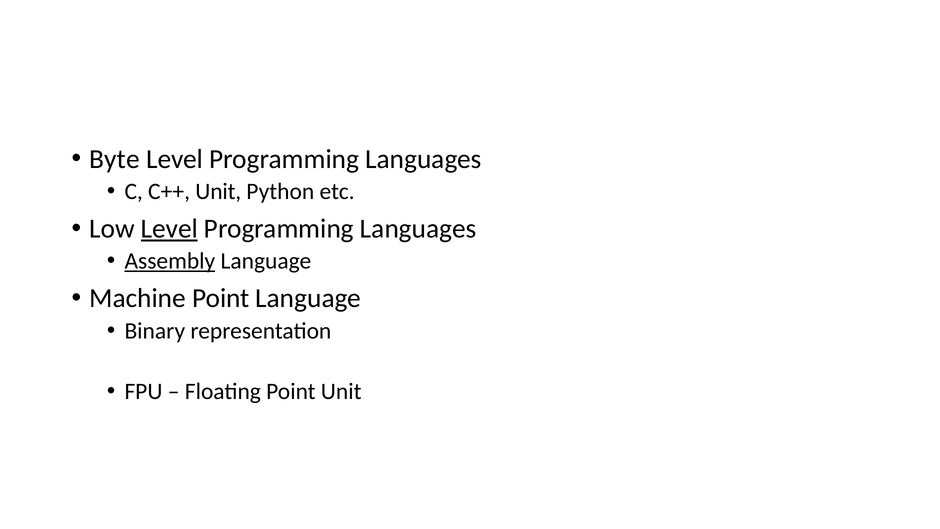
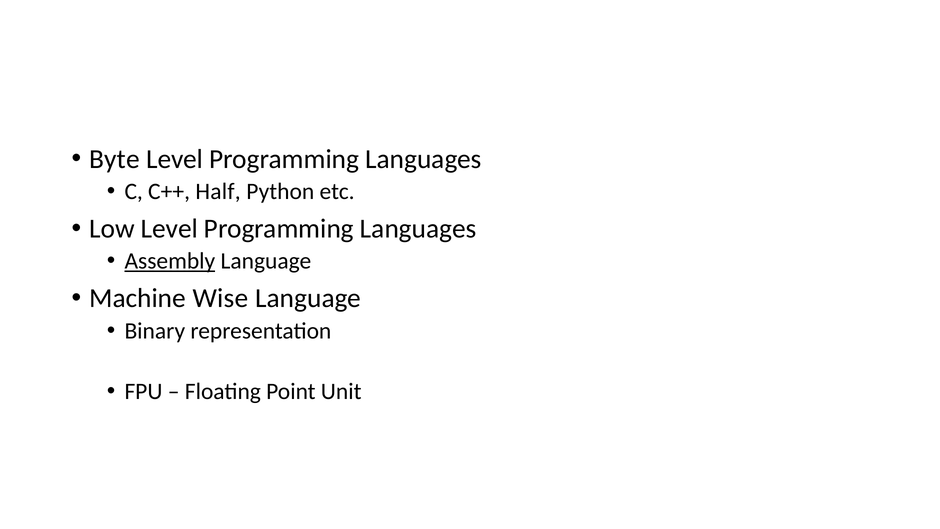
C++ Unit: Unit -> Half (218, 191)
Level underline: present -> none (169, 229)
Machine Point: Point -> Wise (220, 298)
